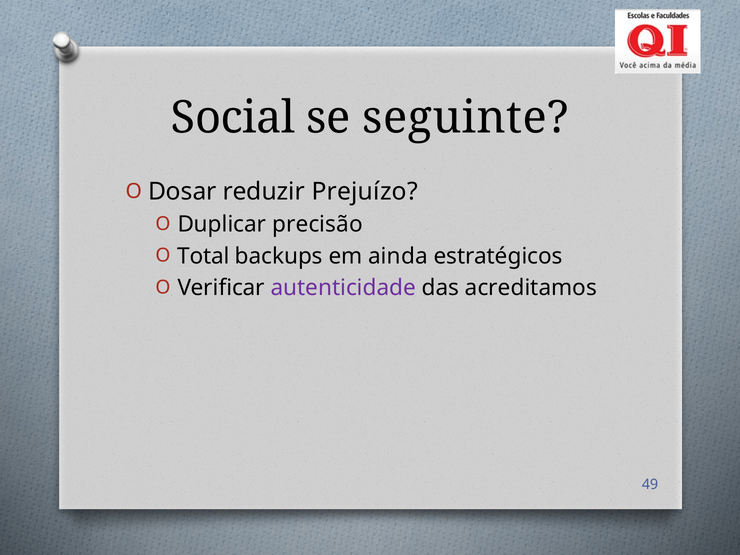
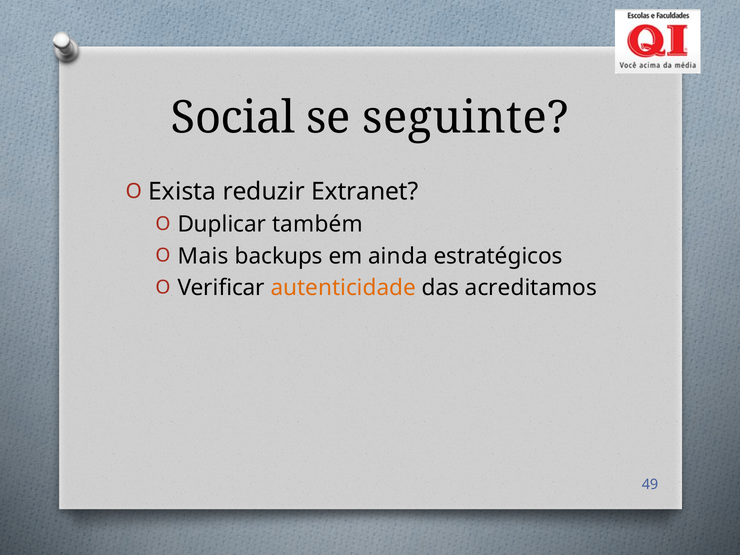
Dosar: Dosar -> Exista (182, 192)
Prejuízo: Prejuízo -> Extranet (365, 192)
precisão: precisão -> também (317, 224)
Total: Total -> Mais (203, 256)
autenticidade colour: purple -> orange (343, 288)
